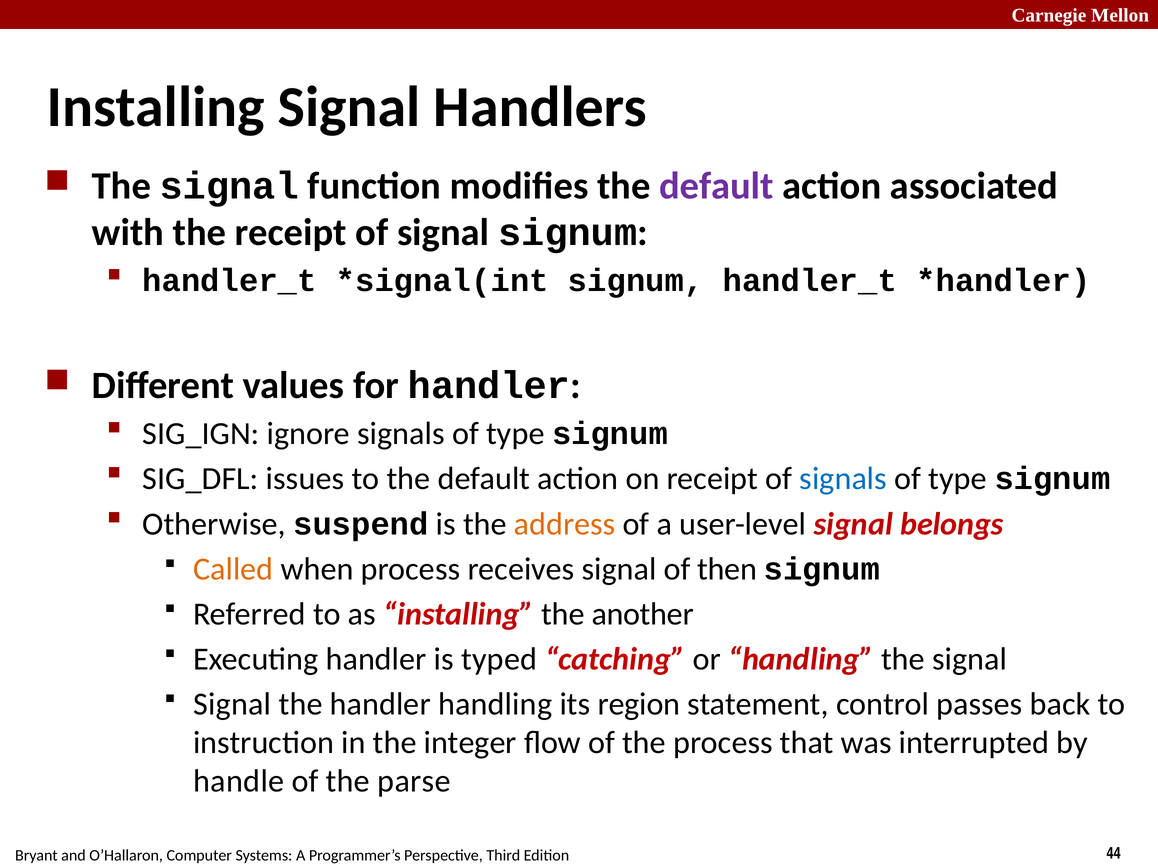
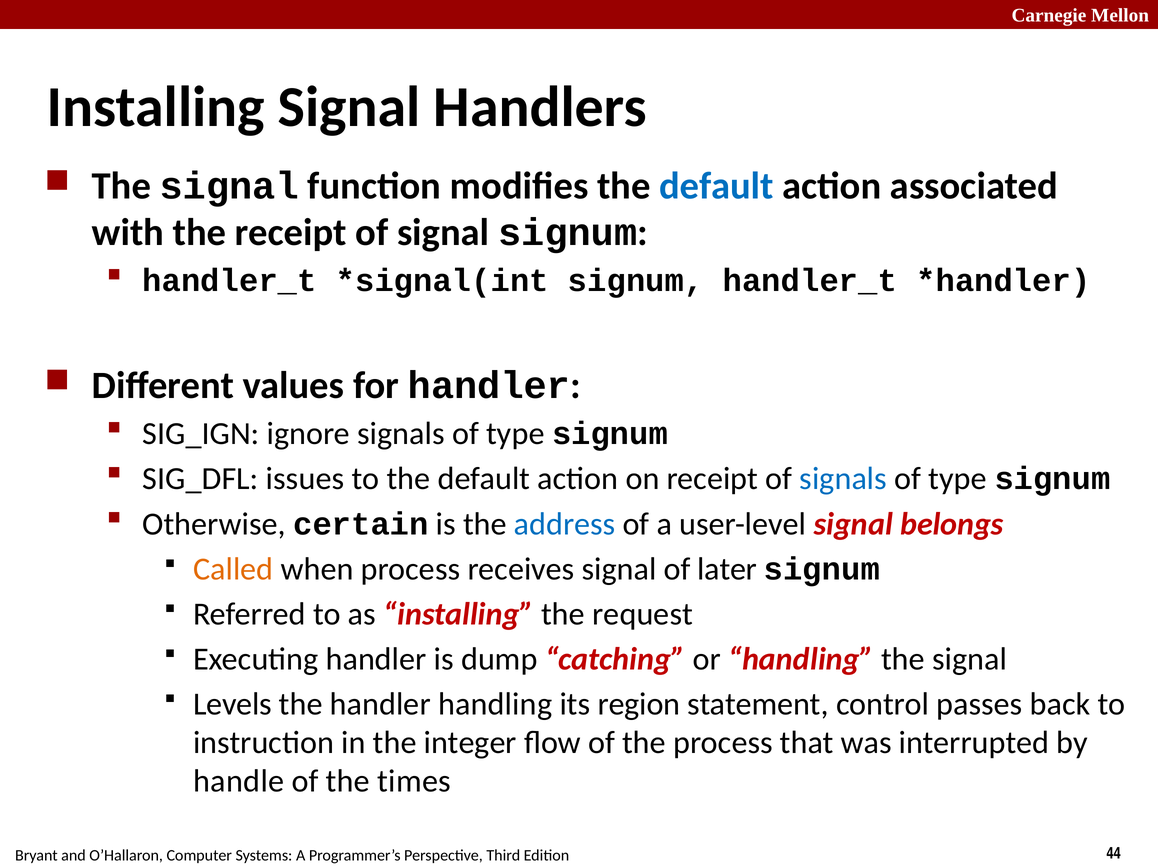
default colour: purple -> blue (716, 186)
suspend: suspend -> certain (361, 524)
address colour: orange -> blue (565, 524)
then: then -> later (727, 569)
another: another -> request (643, 614)
typed: typed -> dump (499, 659)
Signal: Signal -> Levels (232, 704)
parse: parse -> times (414, 782)
